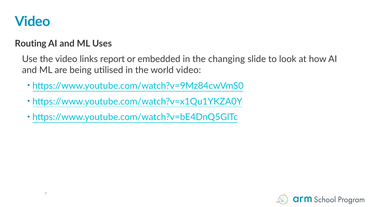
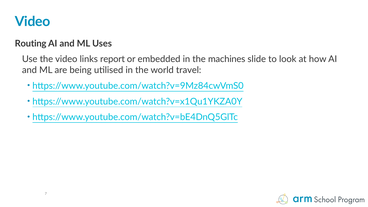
changing: changing -> machines (227, 59)
world video: video -> travel (189, 70)
